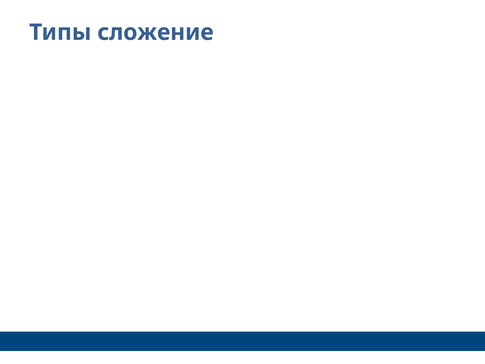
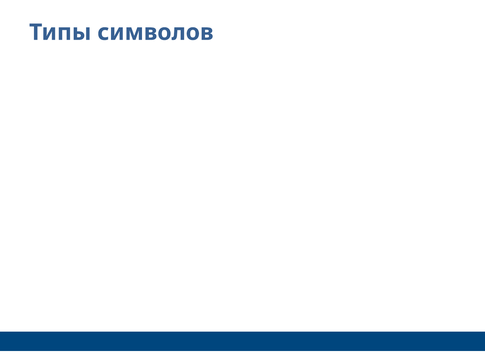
сложение: сложение -> символов (155, 32)
